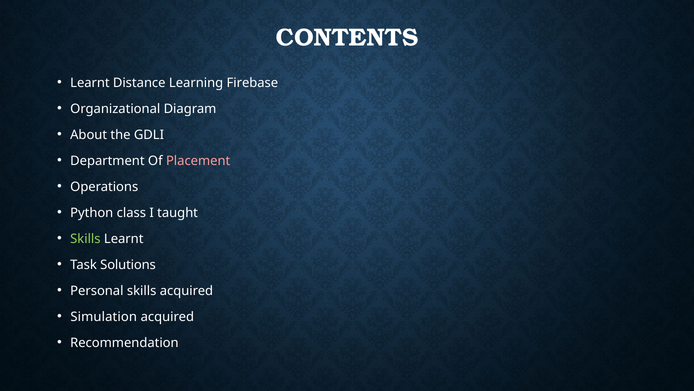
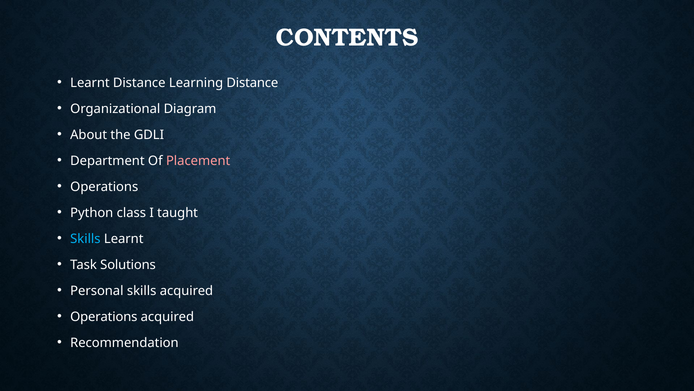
Learning Firebase: Firebase -> Distance (252, 83)
Skills colour: light green -> light blue (85, 238)
Simulation: Simulation -> Operations (104, 316)
